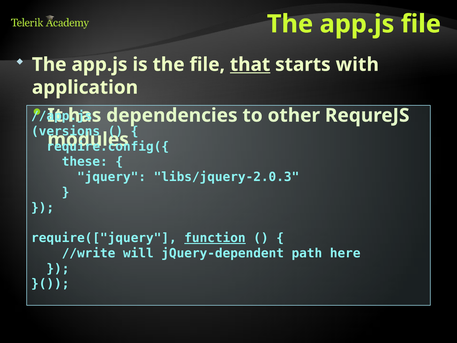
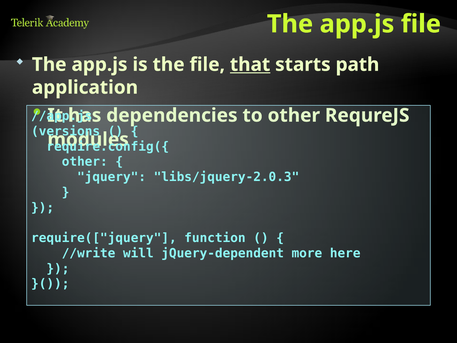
with: with -> path (357, 65)
these: these -> other (85, 162)
function underline: present -> none (215, 238)
path: path -> more (307, 253)
